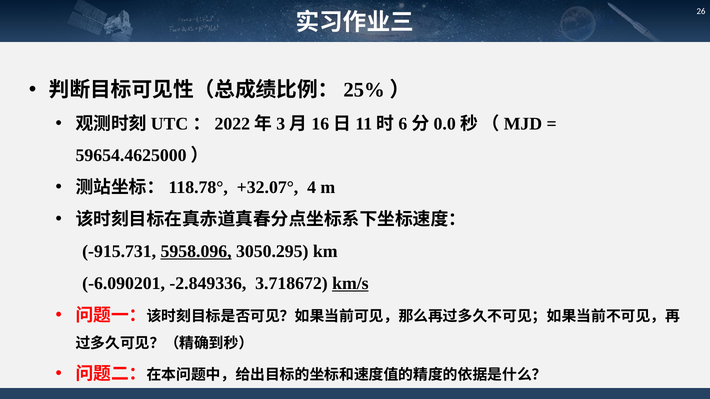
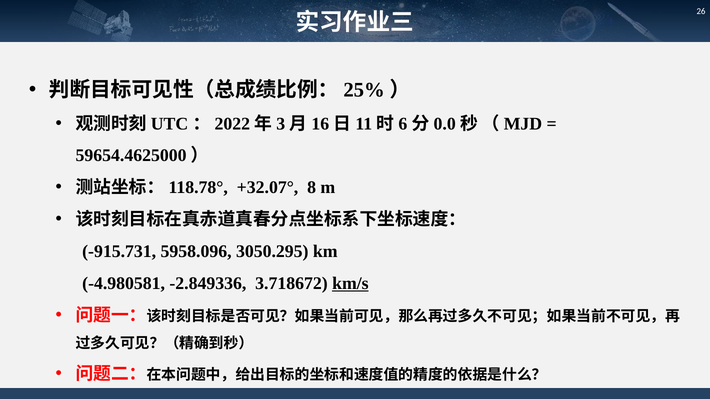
4: 4 -> 8 (312, 188)
5958.096 underline: present -> none (196, 252)
-6.090201: -6.090201 -> -4.980581 (124, 284)
